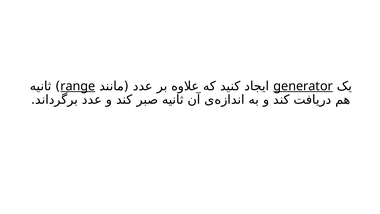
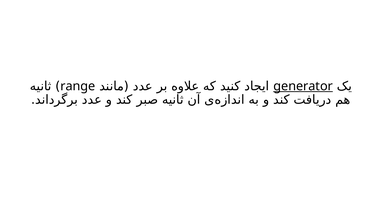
range underline: present -> none (78, 86)
